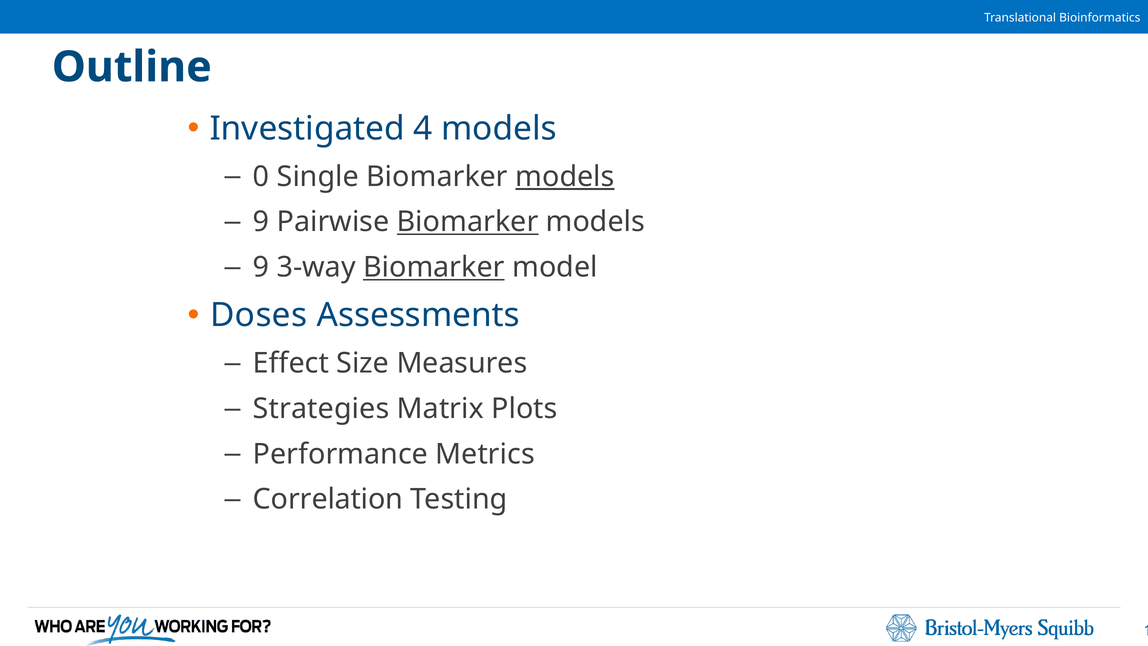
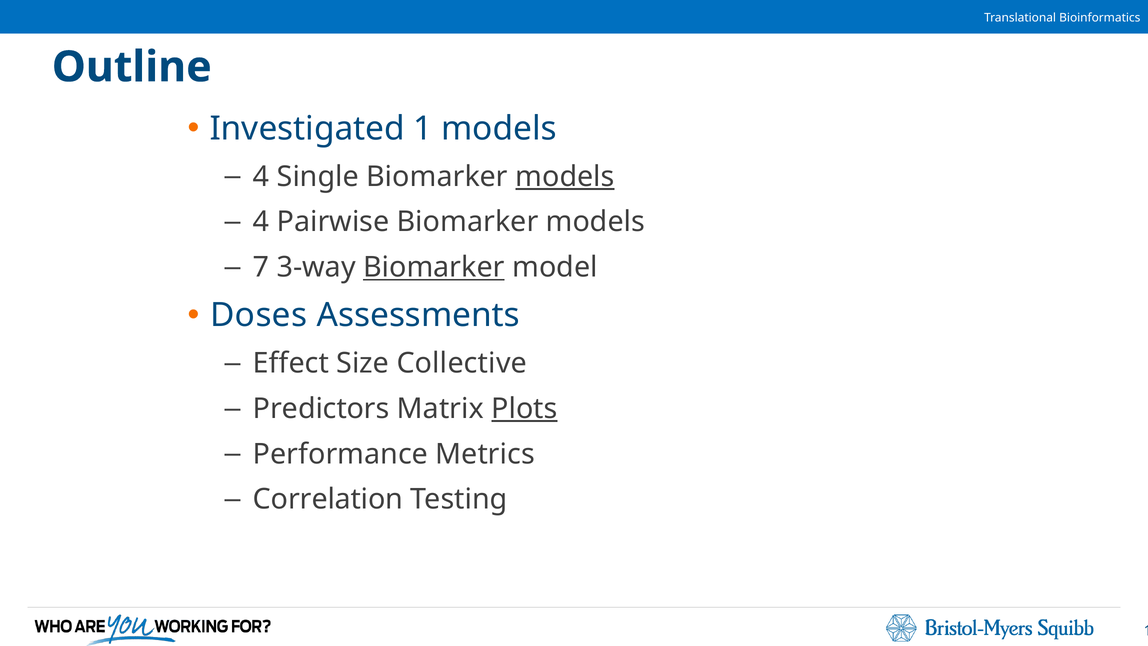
4: 4 -> 1 (423, 129)
0: 0 -> 4 (261, 177)
9: 9 -> 4 (261, 222)
Biomarker underline: present -> none (468, 222)
9: 9 -> 7 (261, 267)
Measures: Measures -> Collective (462, 363)
Strategies: Strategies -> Predictors (321, 409)
Plots underline: none -> present (524, 409)
